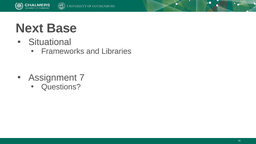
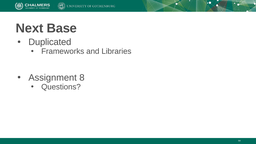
Situational: Situational -> Duplicated (50, 42)
7: 7 -> 8 (82, 78)
